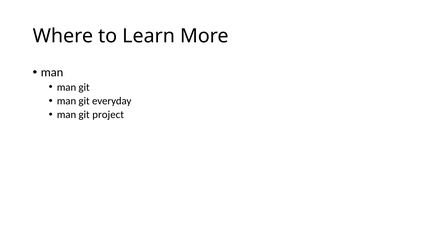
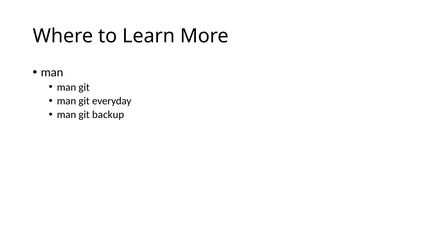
project: project -> backup (108, 115)
